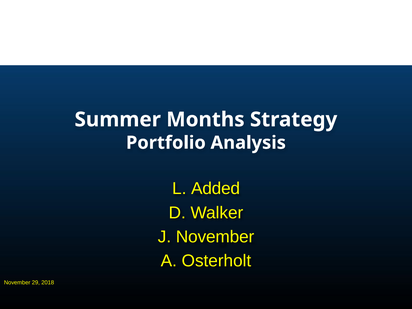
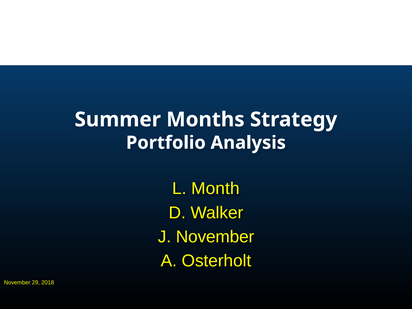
Added: Added -> Month (215, 189)
